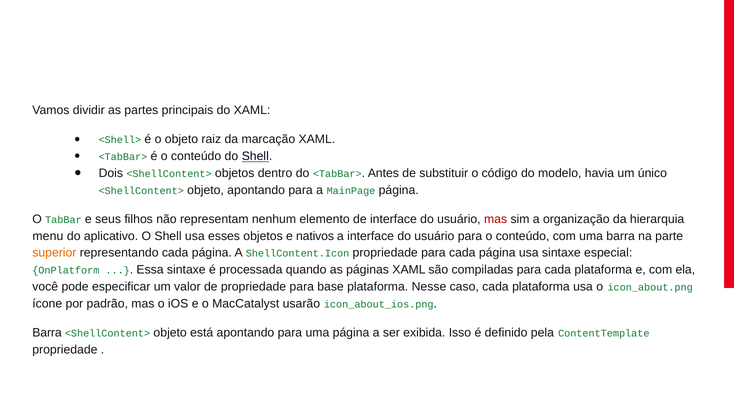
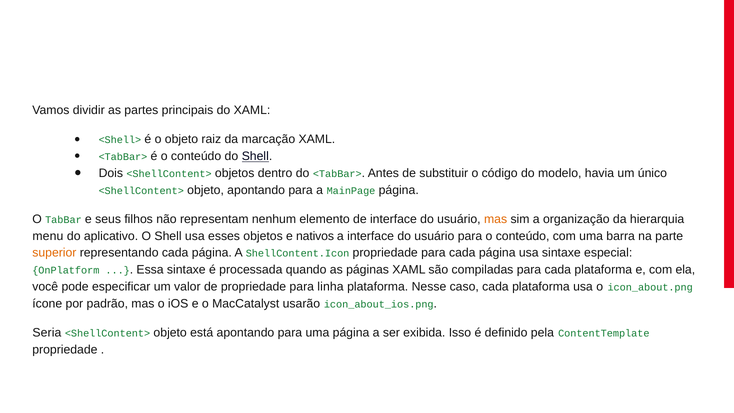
mas colour: red -> orange (496, 219)
base: base -> linha (330, 287)
Barra: Barra -> Seria (47, 333)
